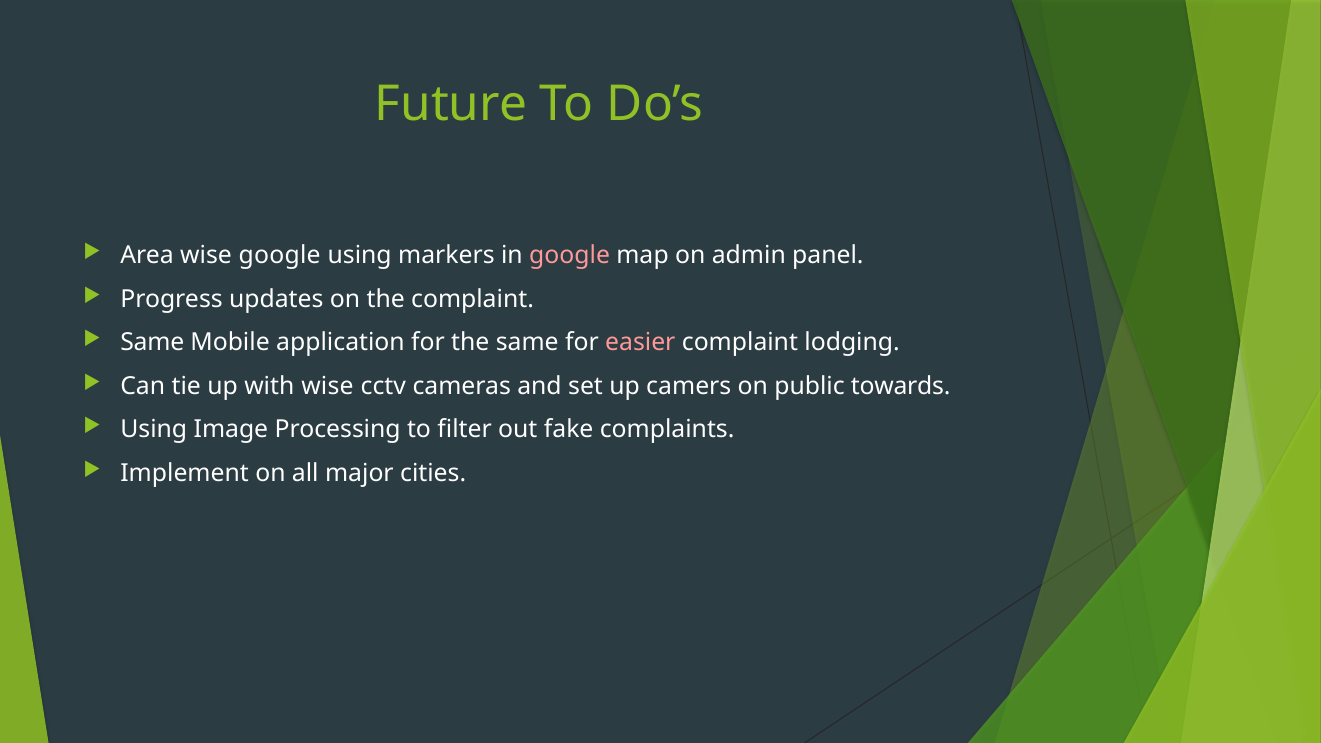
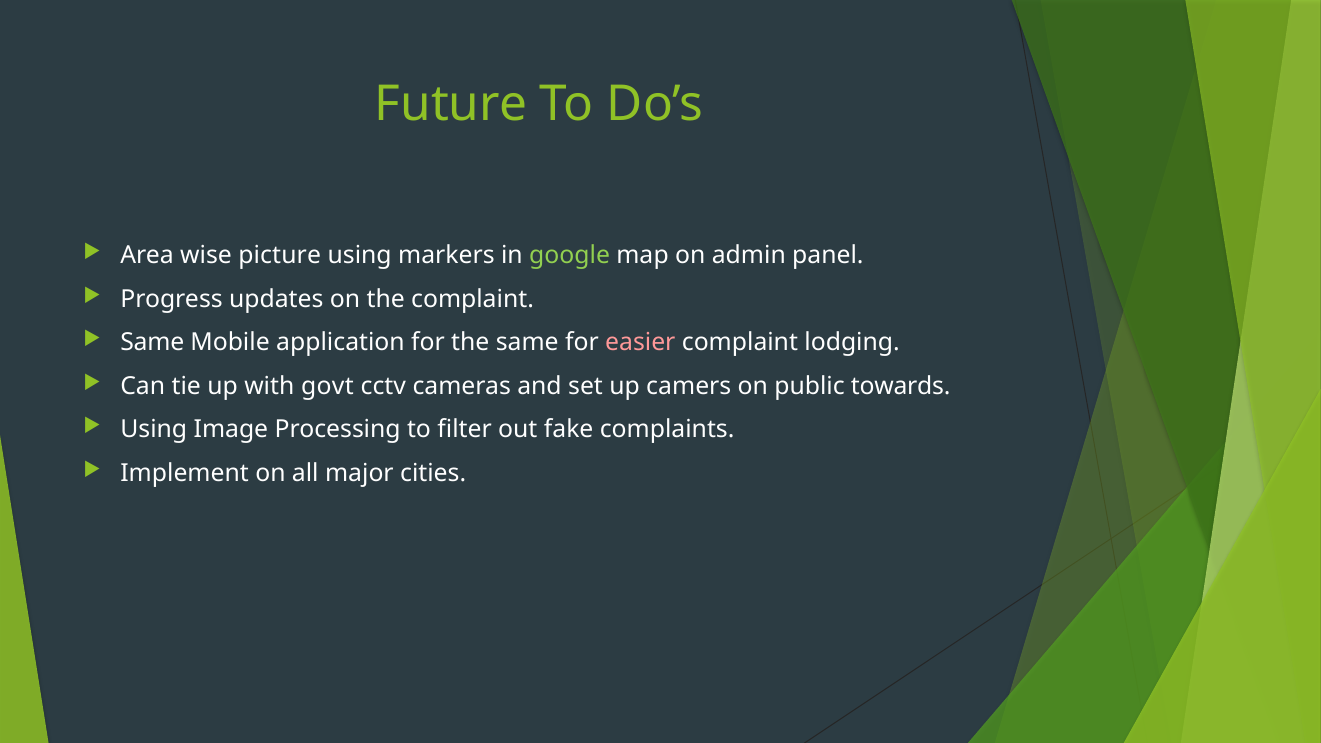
wise google: google -> picture (280, 256)
google colour: pink -> light green (570, 256)
with wise: wise -> govt (327, 386)
